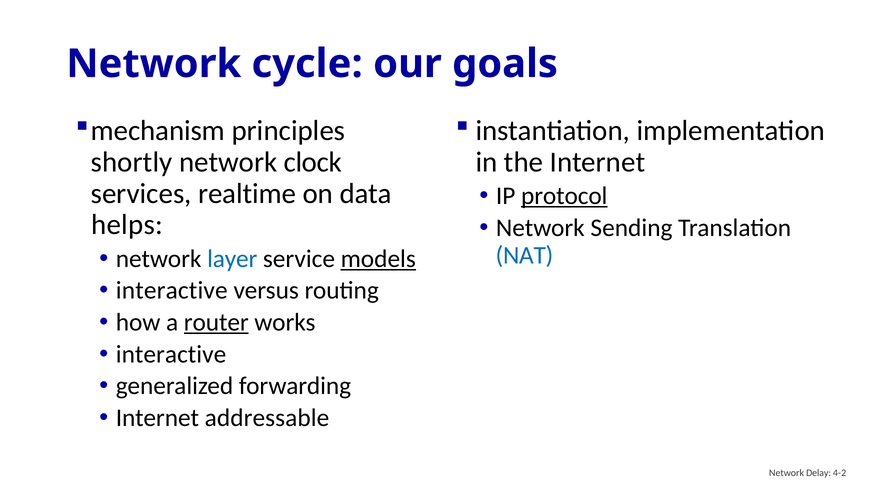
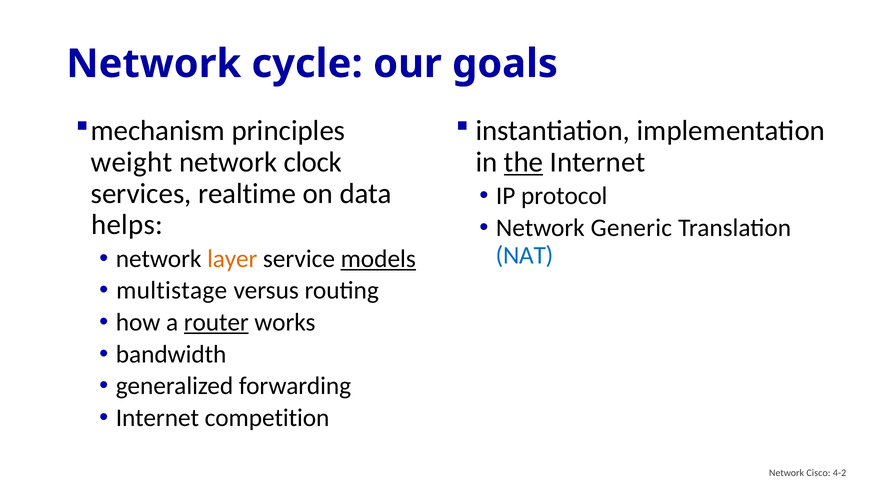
shortly: shortly -> weight (131, 162)
the underline: none -> present (524, 162)
protocol underline: present -> none (564, 196)
Sending: Sending -> Generic (631, 228)
layer colour: blue -> orange (232, 259)
interactive: interactive -> multistage (172, 290)
interactive: interactive -> bandwidth (171, 354)
addressable: addressable -> competition (267, 418)
Delay: Delay -> Cisco (818, 473)
